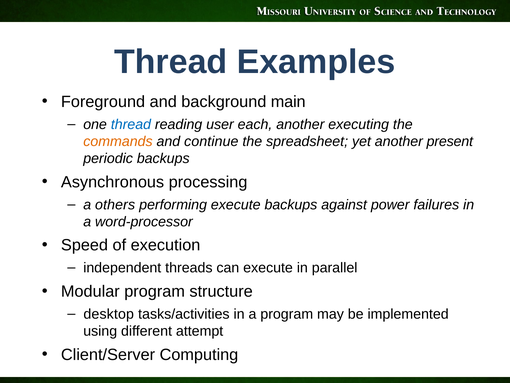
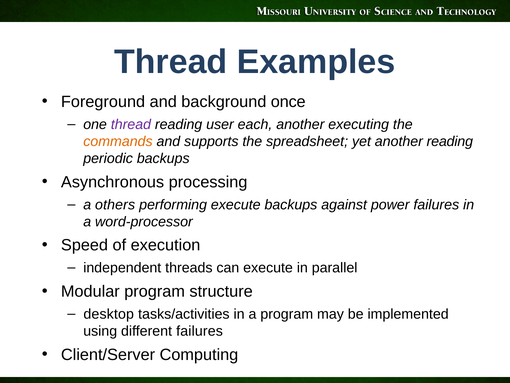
main: main -> once (288, 102)
thread colour: blue -> purple (131, 124)
continue: continue -> supports (211, 141)
another present: present -> reading (450, 141)
different attempt: attempt -> failures (200, 331)
